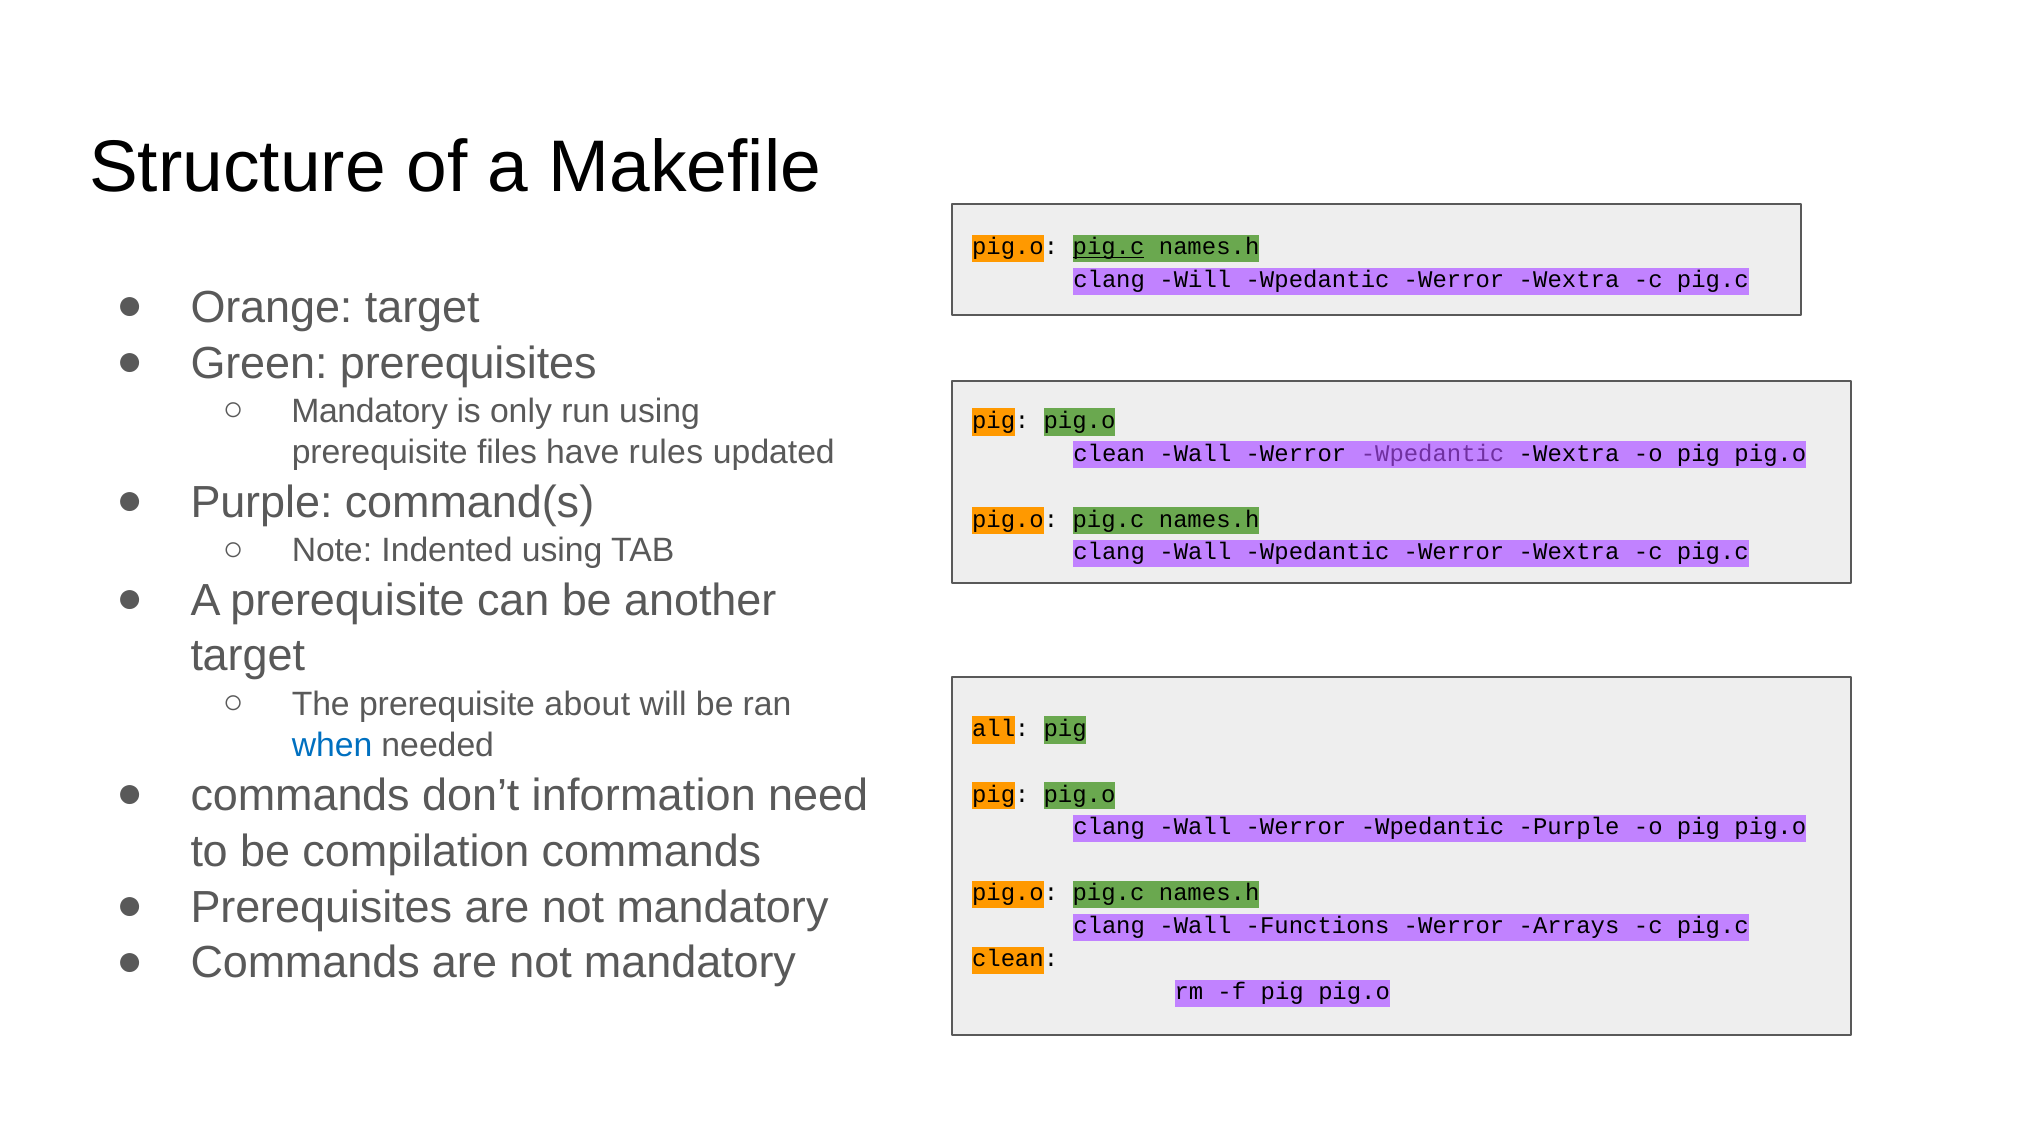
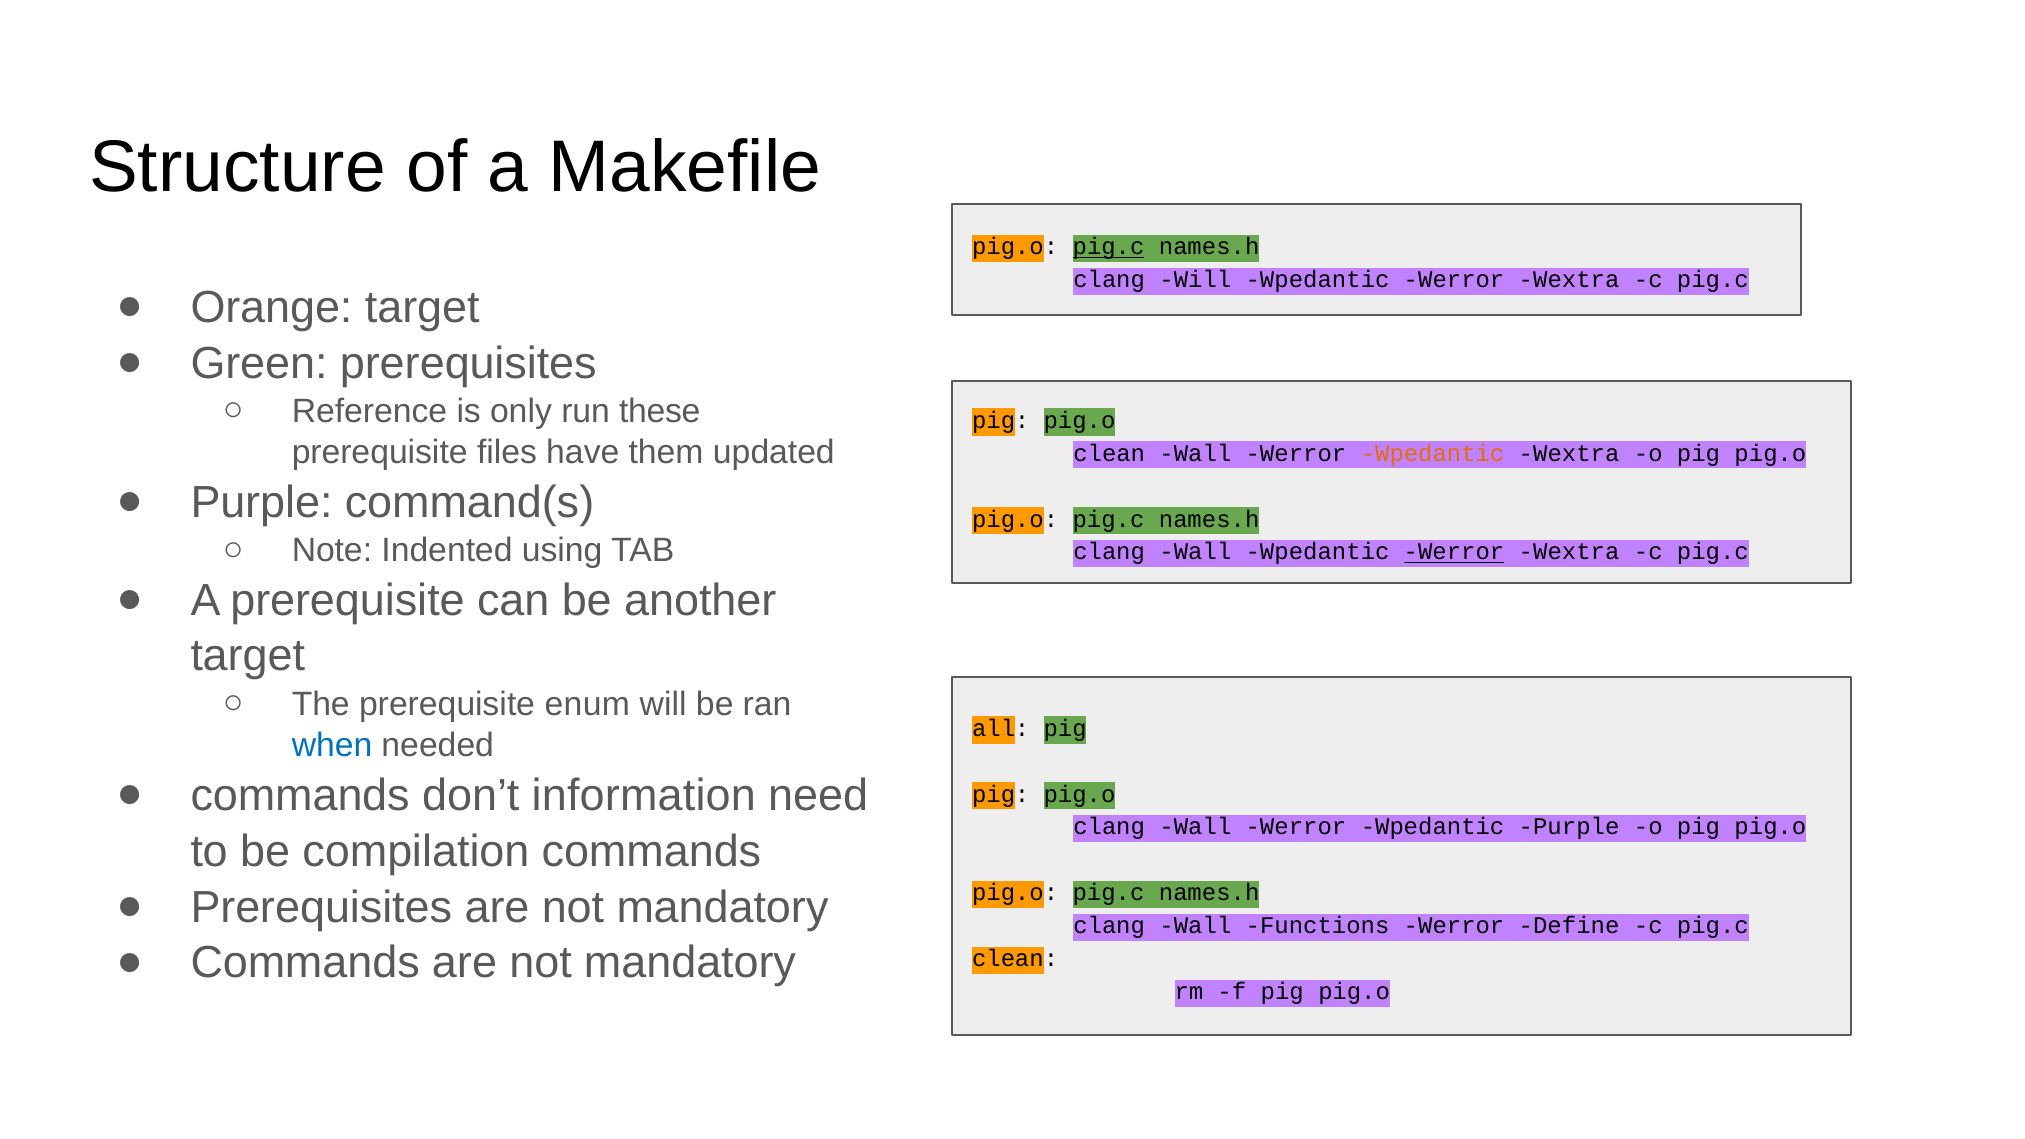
Mandatory: Mandatory -> Reference (369, 411)
run using: using -> these (660, 411)
rules: rules -> them (666, 453)
Wpedantic colour: purple -> orange (1433, 453)
Werror underline: none -> present (1454, 552)
about: about -> enum (587, 704)
Arrays: Arrays -> Define (1569, 926)
